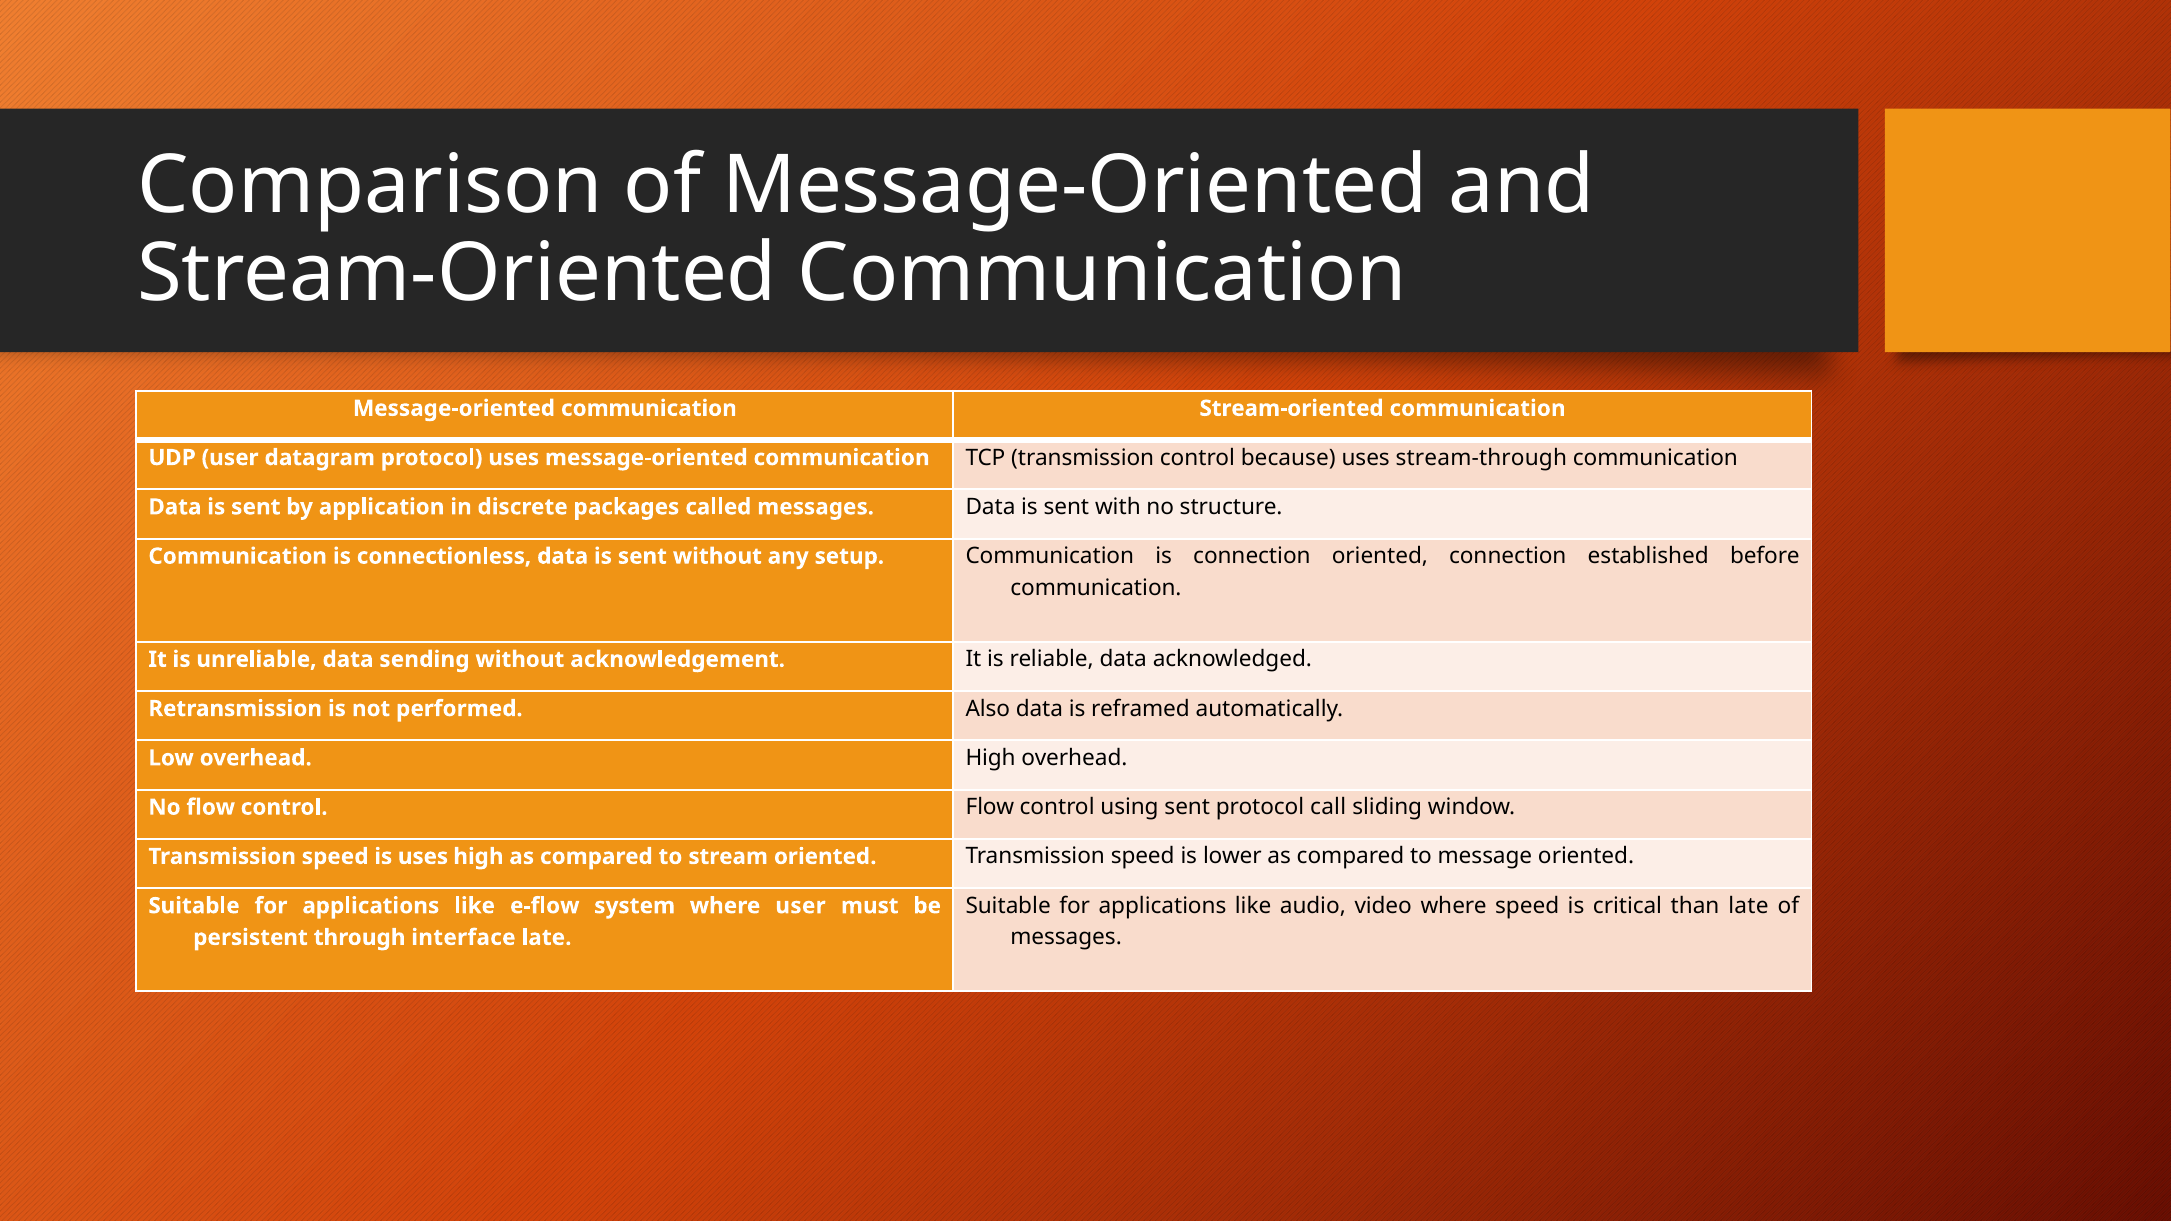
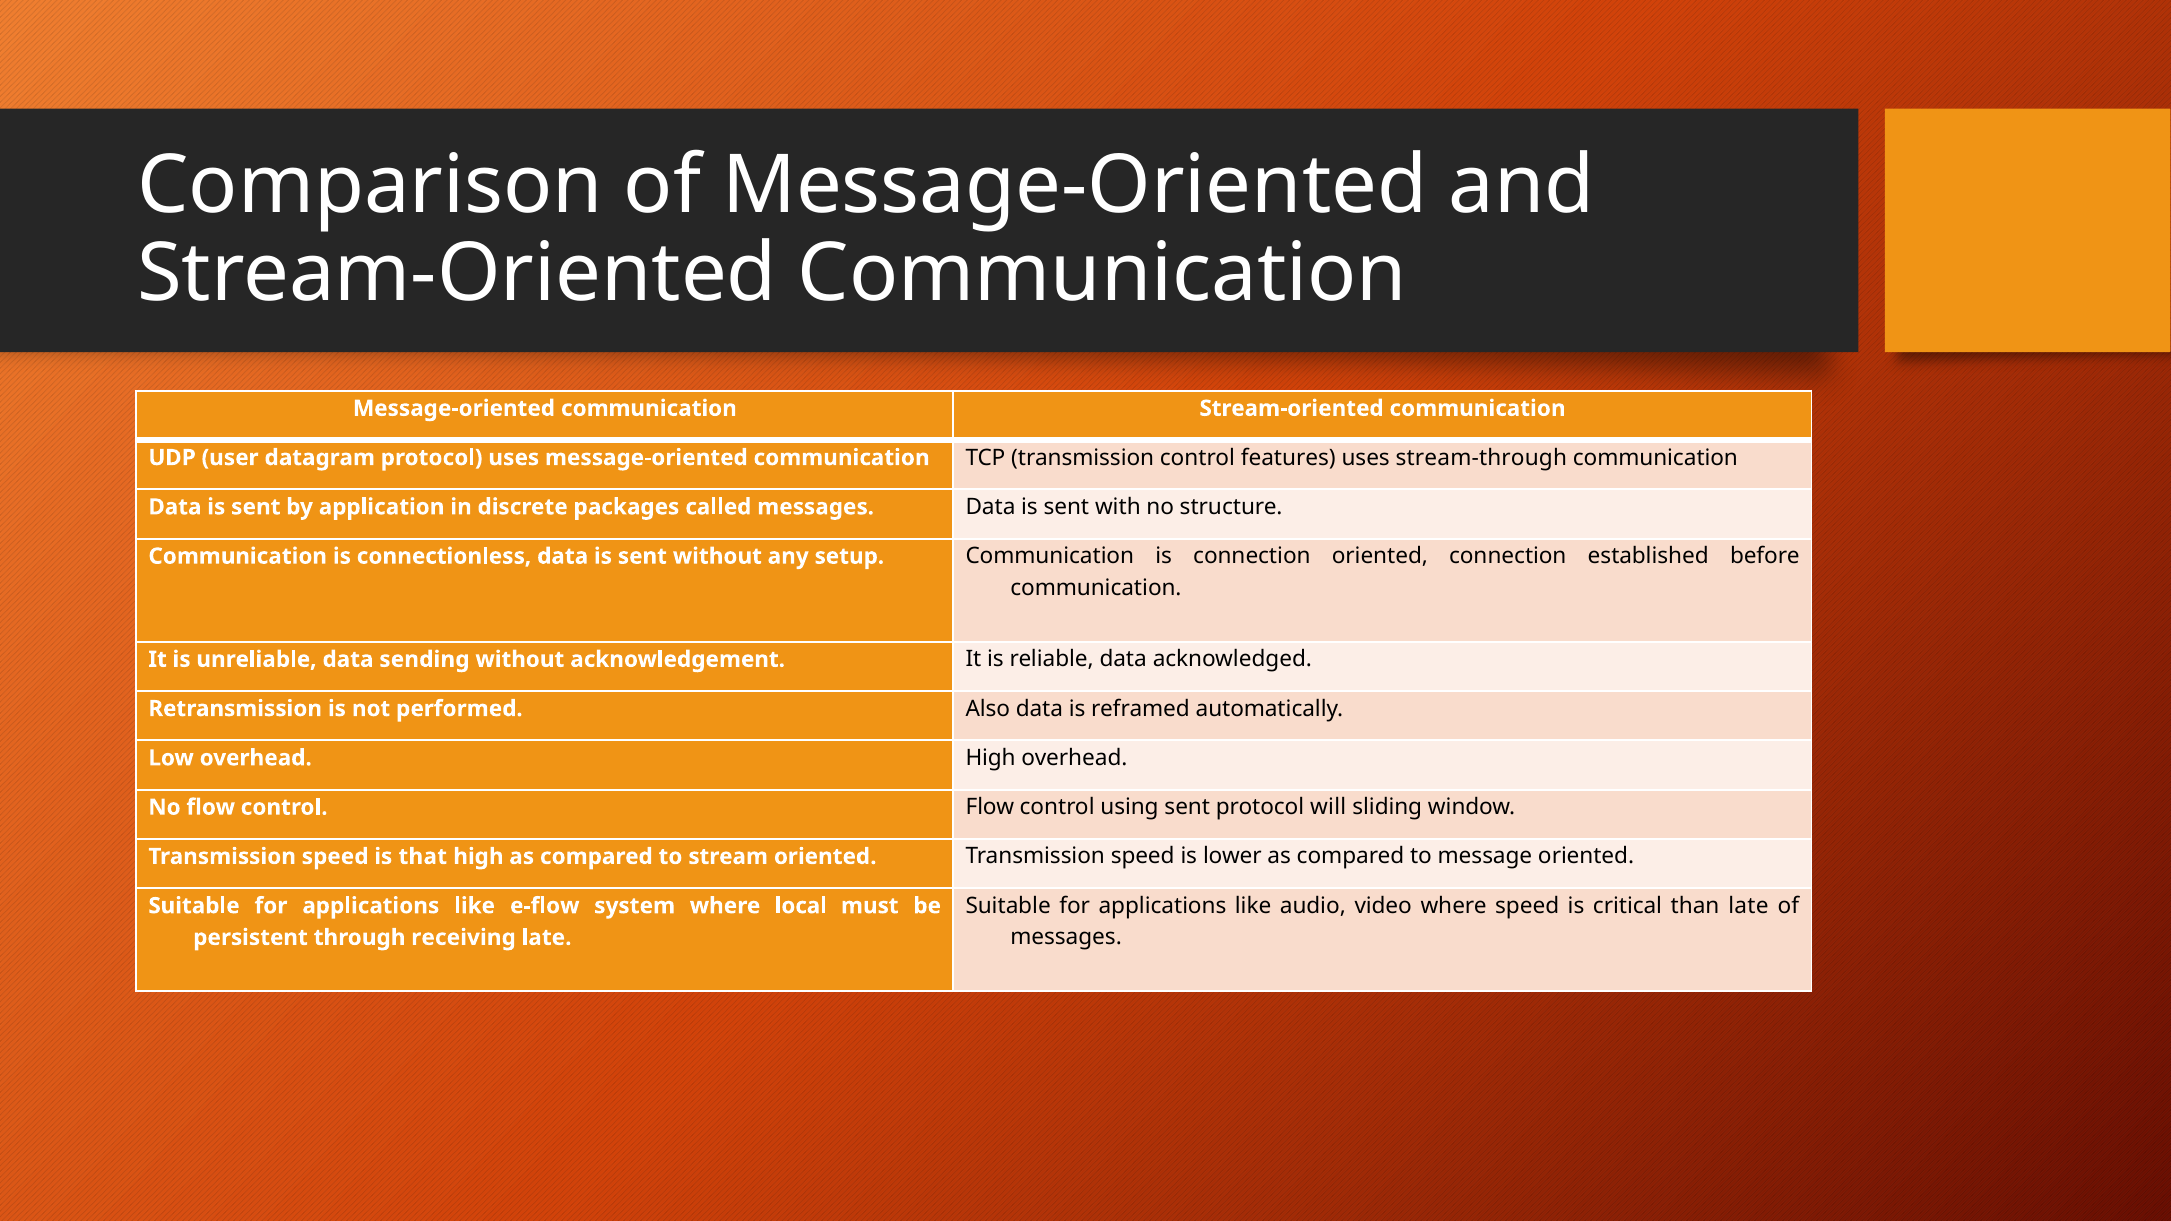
because: because -> features (1288, 458)
call: call -> will (1328, 807)
is uses: uses -> that (423, 857)
where user: user -> local (801, 906)
interface: interface -> receiving (464, 938)
